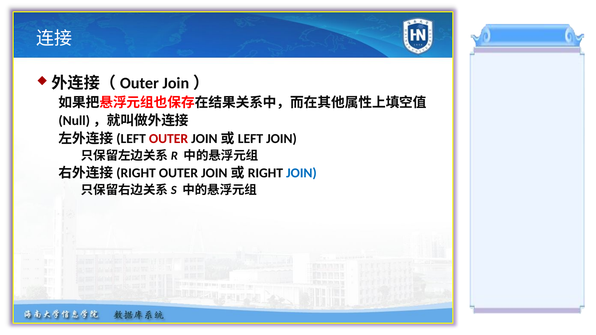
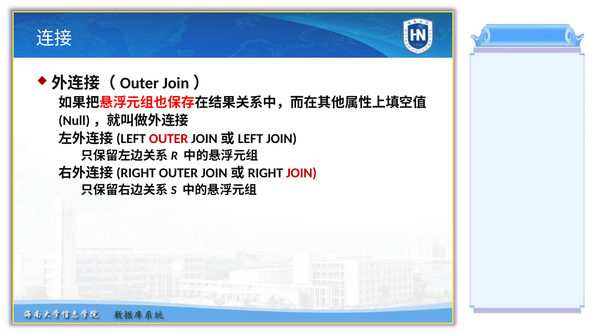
JOIN colour: blue -> red (301, 173)
